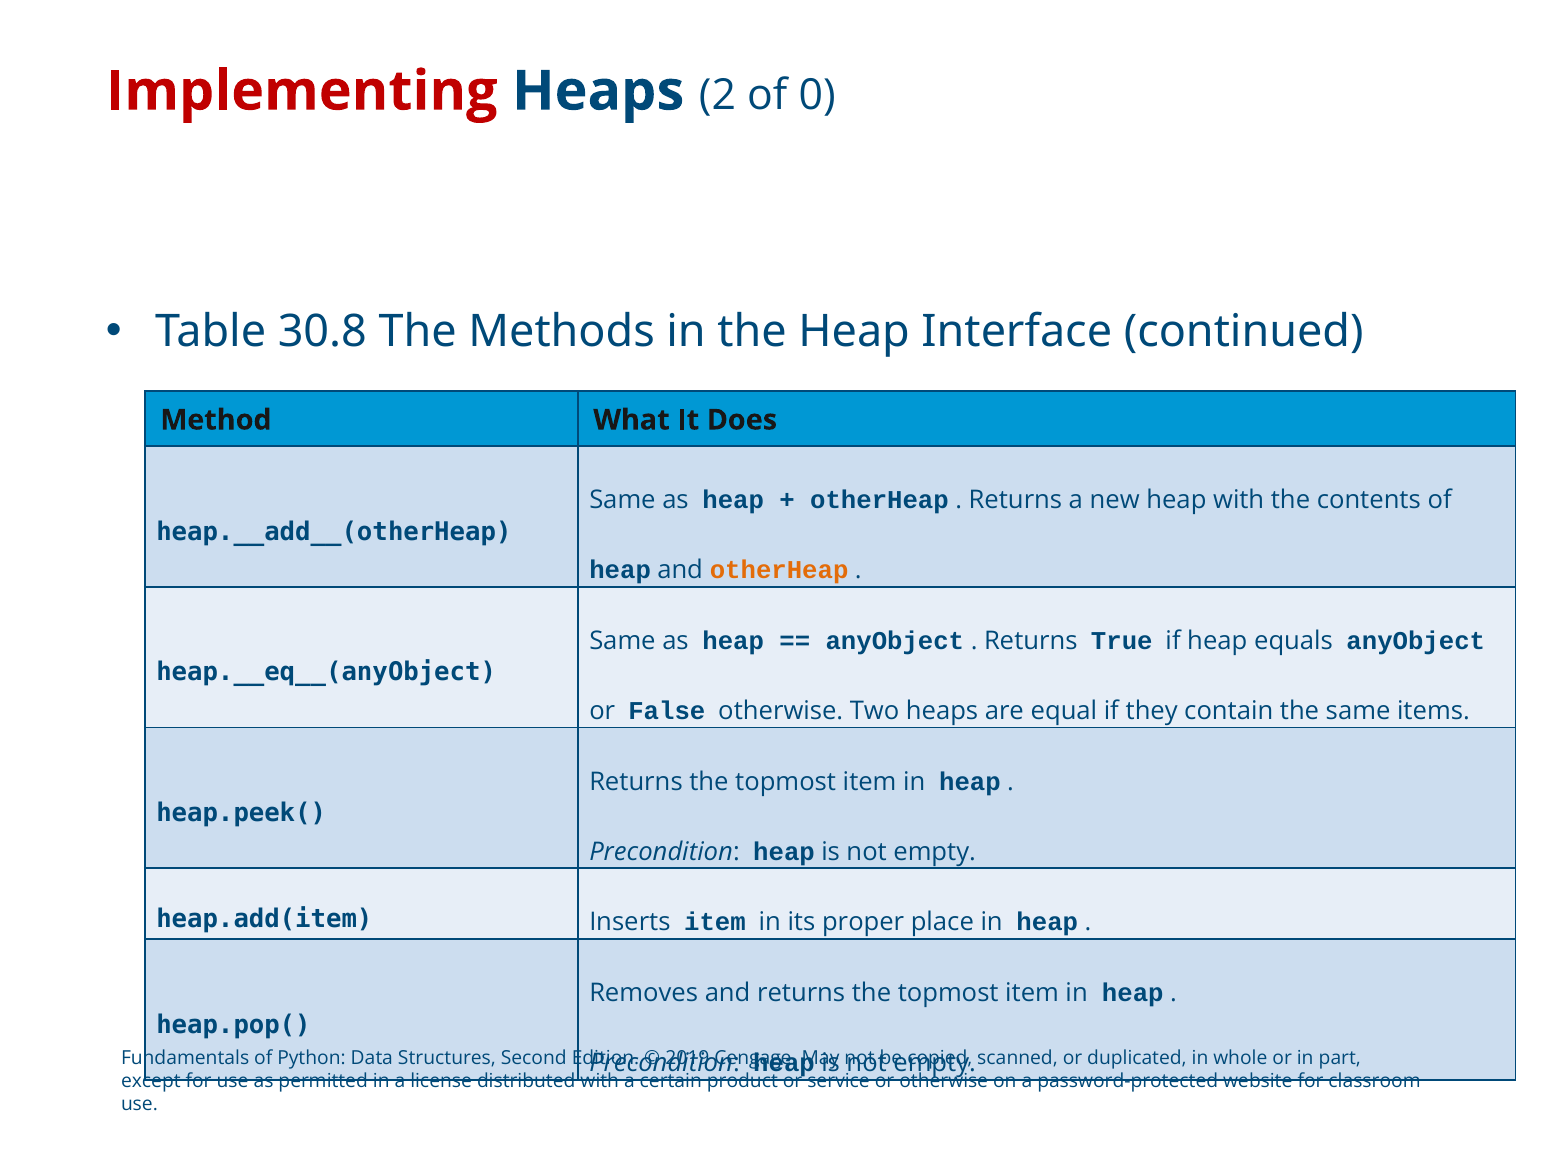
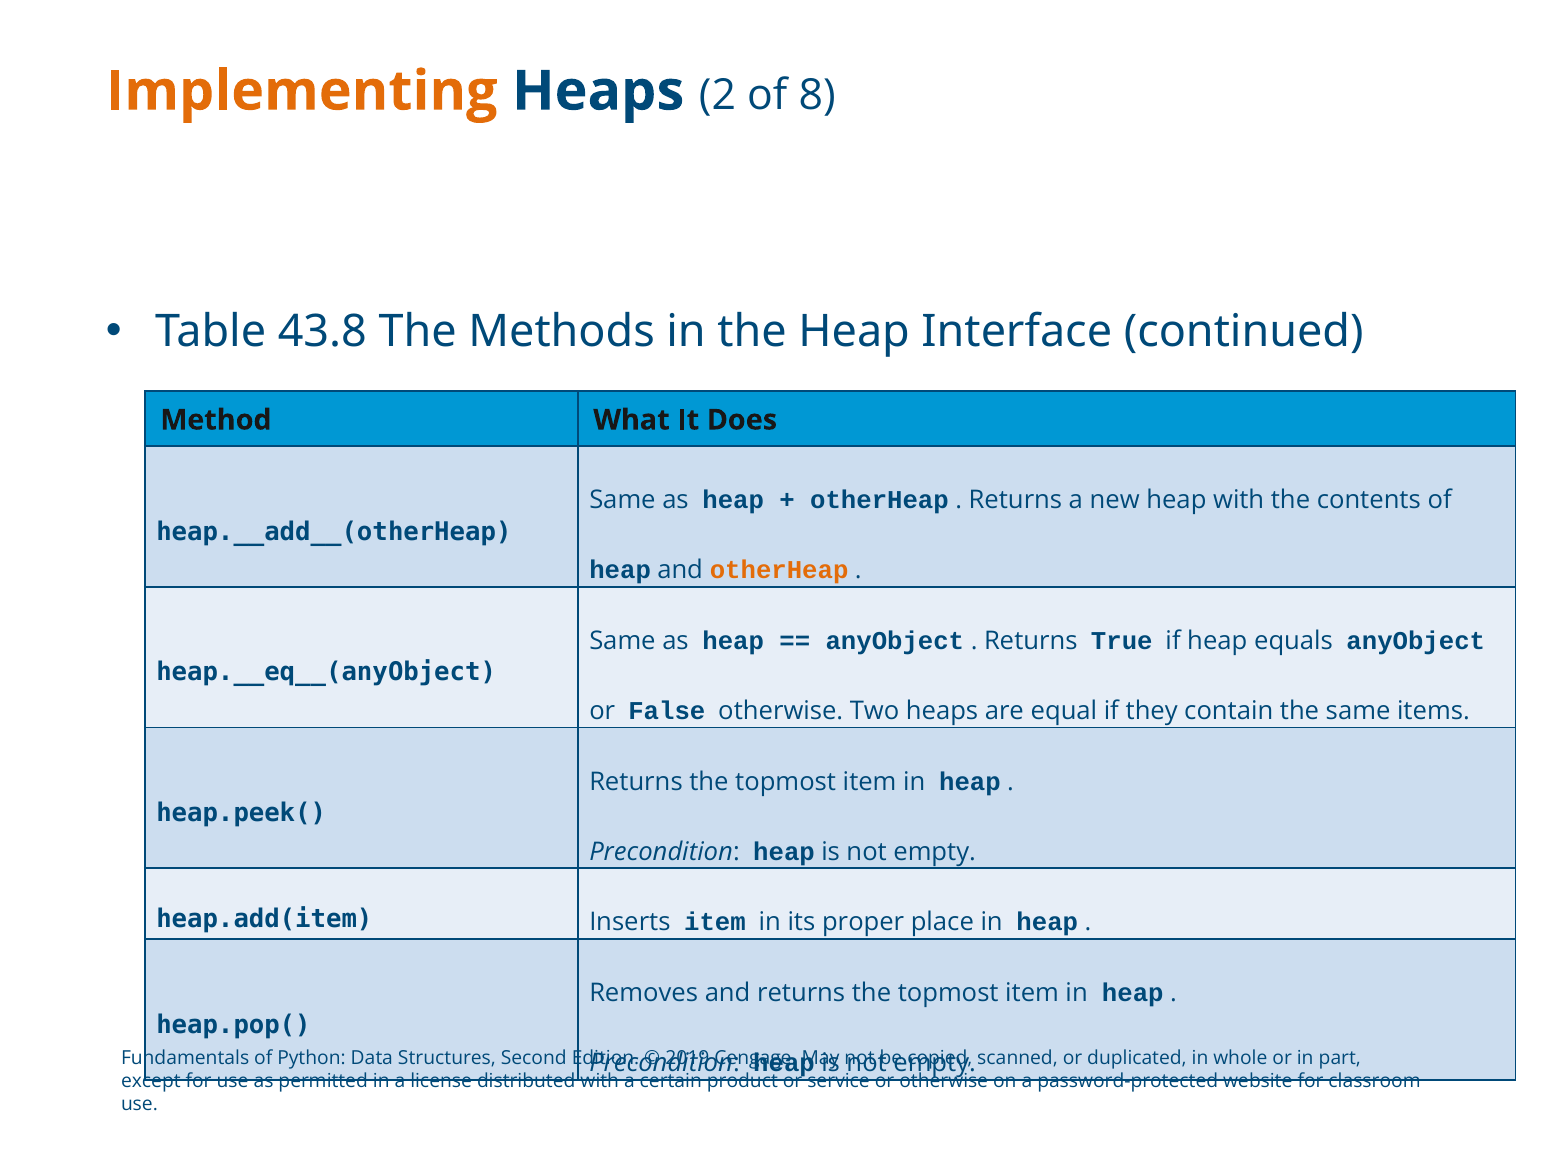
Implementing colour: red -> orange (302, 91)
0: 0 -> 8 (817, 95)
30.8: 30.8 -> 43.8 (322, 332)
